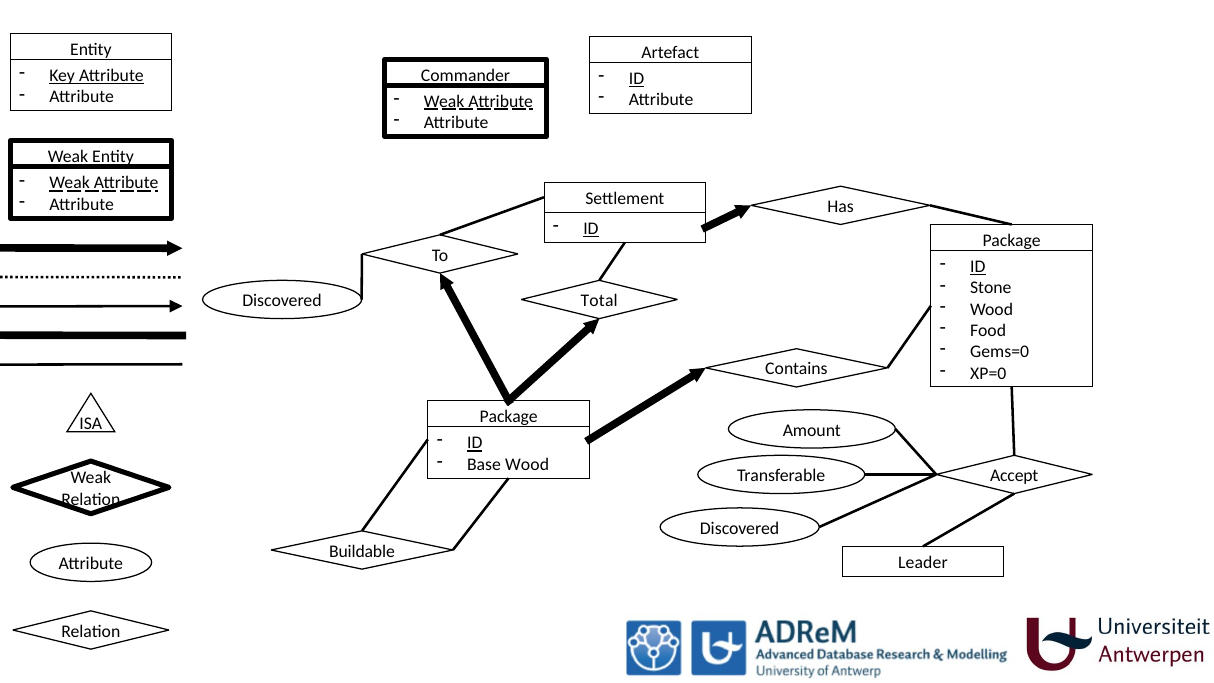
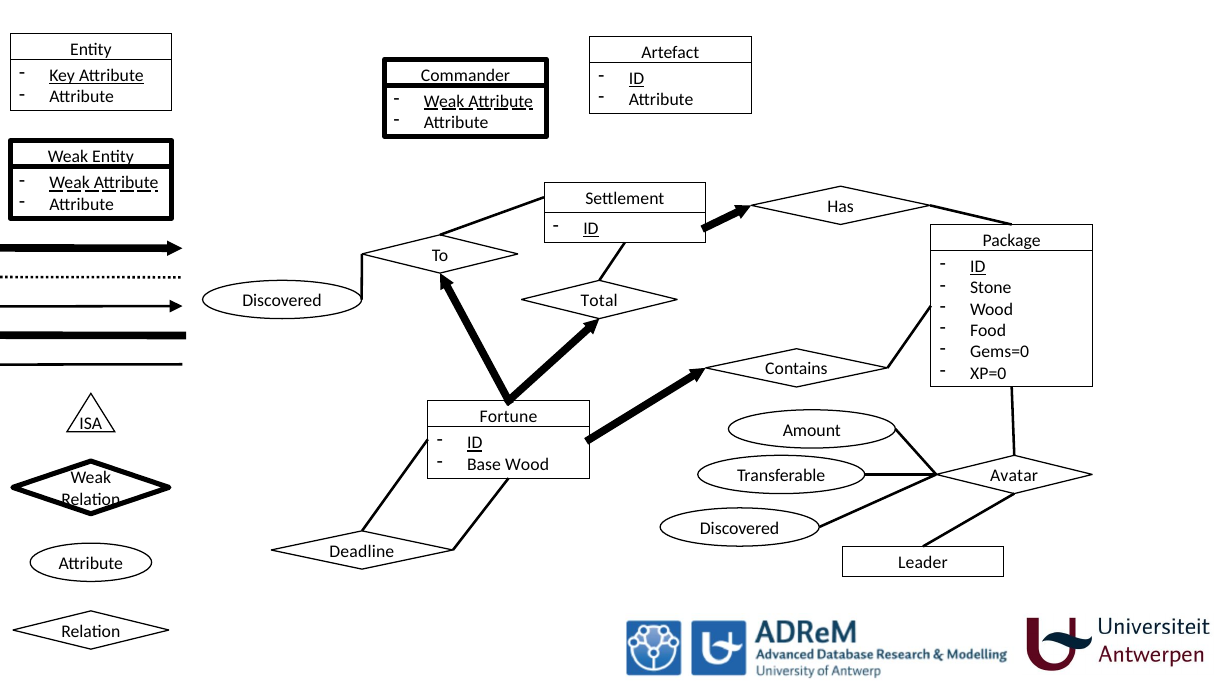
Package: Package -> Fortune (509, 417)
Accept: Accept -> Avatar (1014, 476)
Buildable: Buildable -> Deadline (362, 551)
